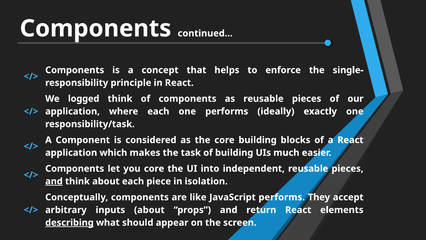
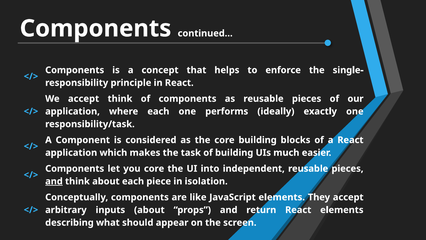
We logged: logged -> accept (84, 99)
JavaScript performs: performs -> elements (282, 197)
describing underline: present -> none (69, 222)
